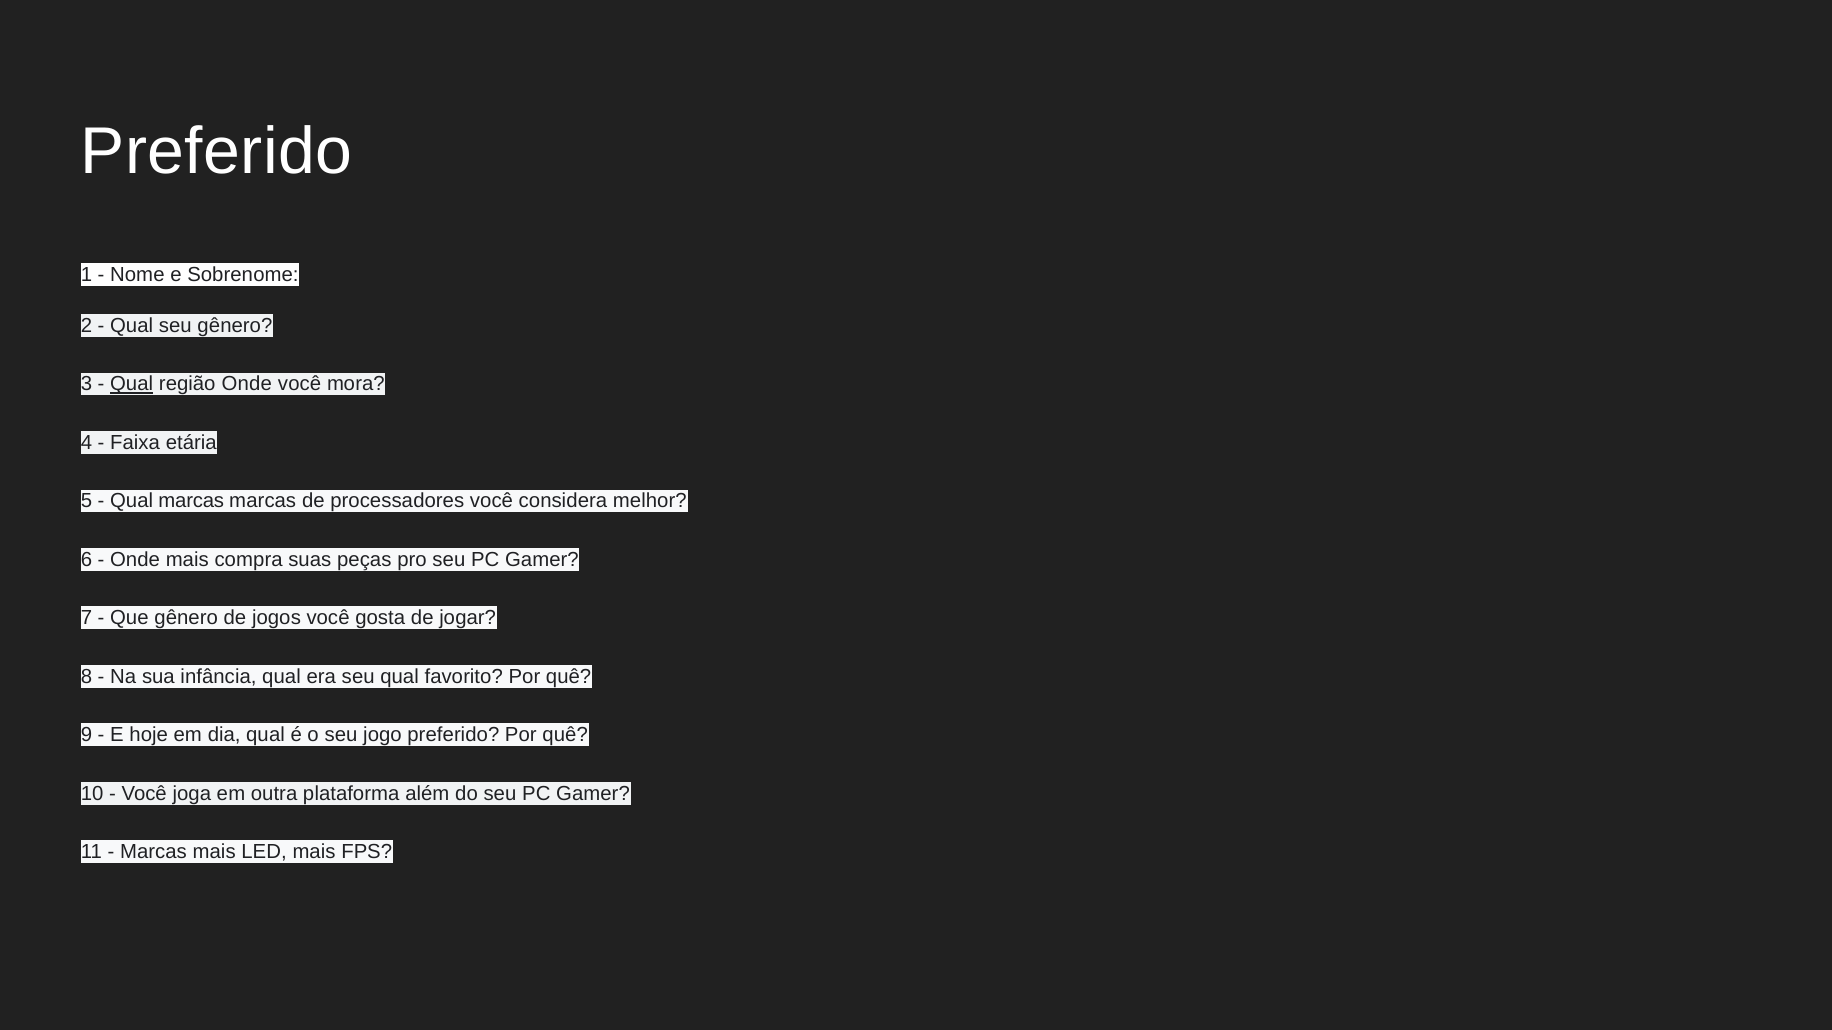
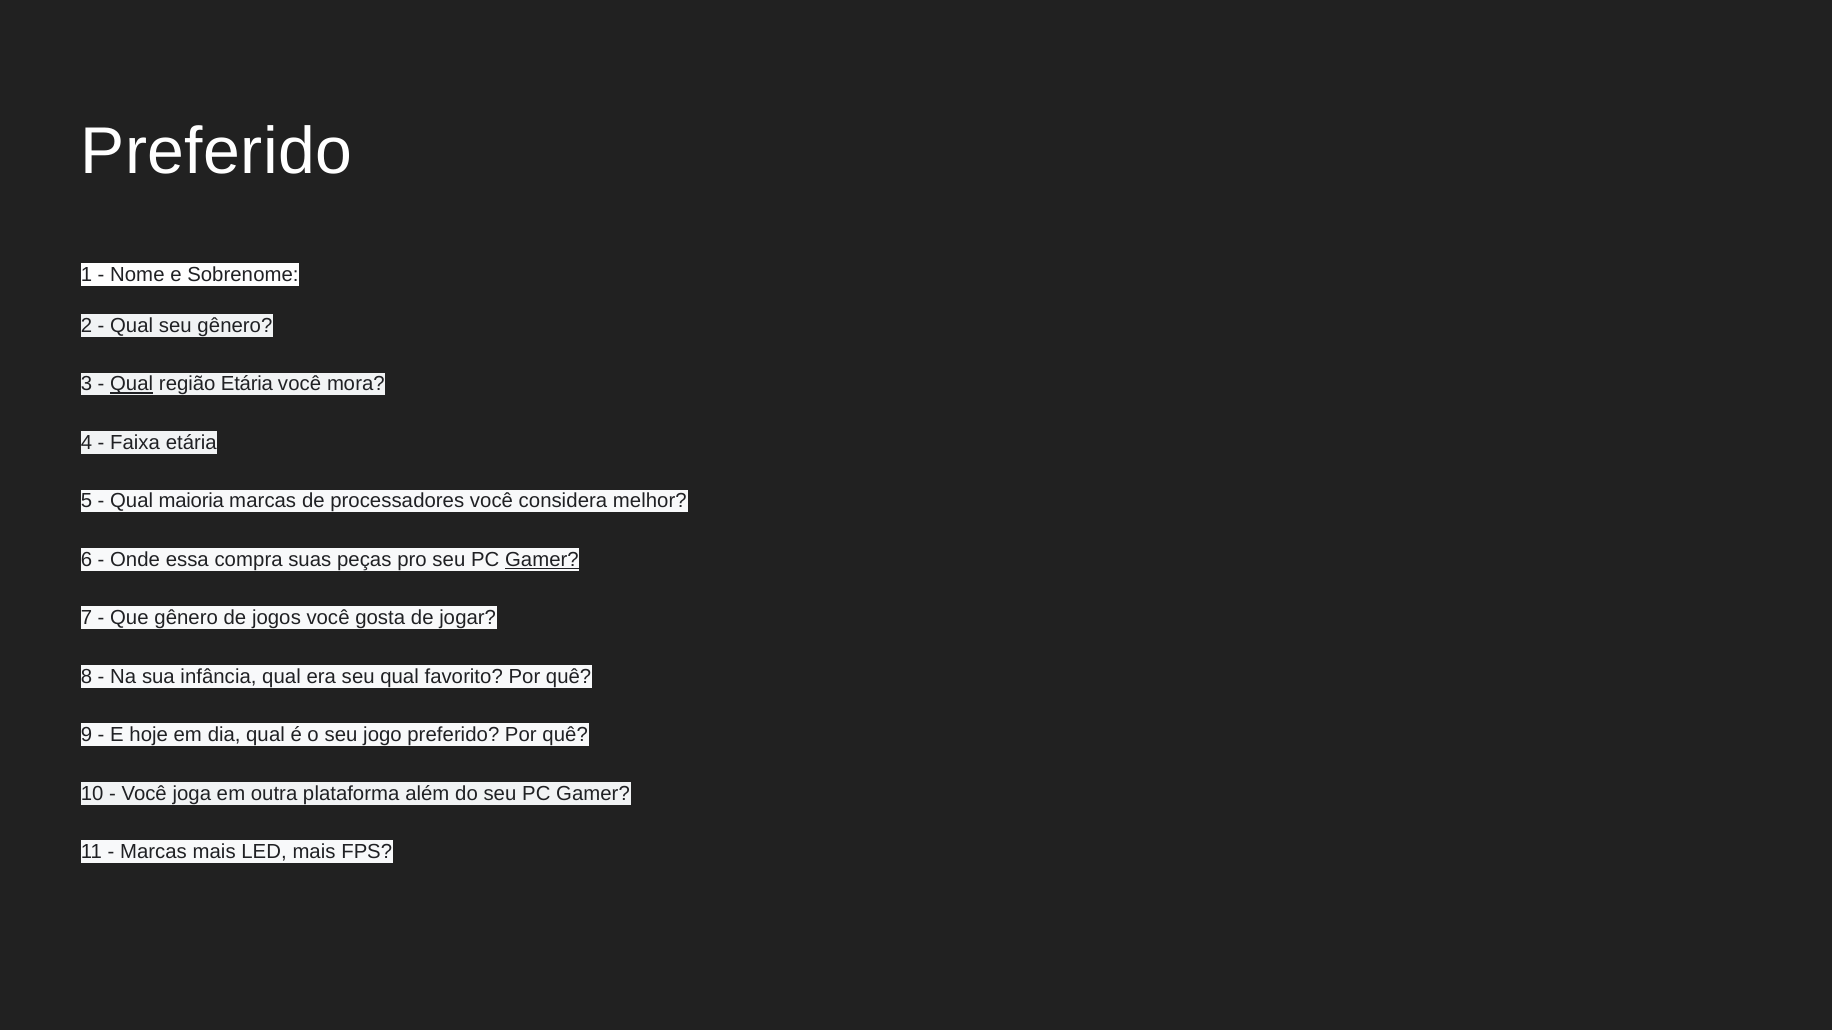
região Onde: Onde -> Etária (247, 384)
Qual marcas: marcas -> maioria (191, 501)
Onde mais: mais -> essa (187, 560)
Gamer underline: none -> present (542, 560)
